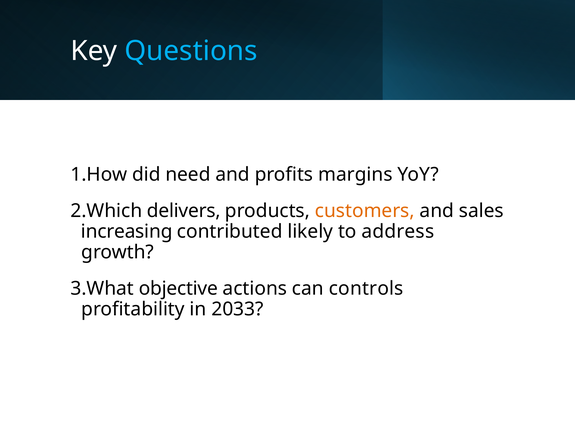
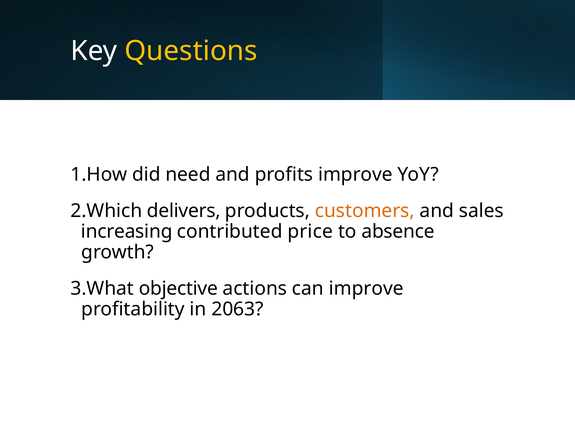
Questions colour: light blue -> yellow (191, 51)
profits margins: margins -> improve (355, 175)
likely: likely -> price (310, 232)
address: address -> absence (398, 232)
can controls: controls -> improve (366, 289)
2033: 2033 -> 2063 (237, 309)
